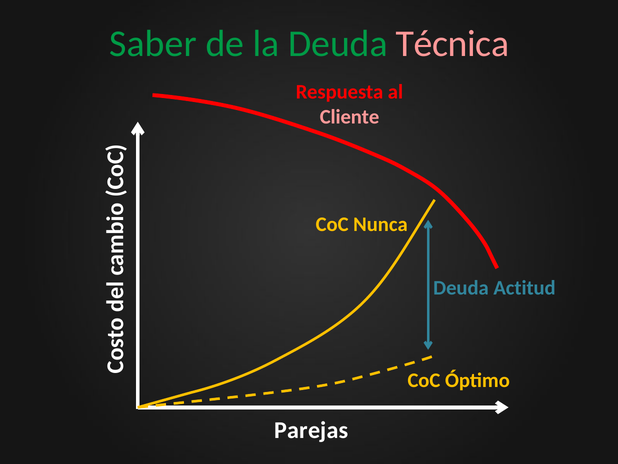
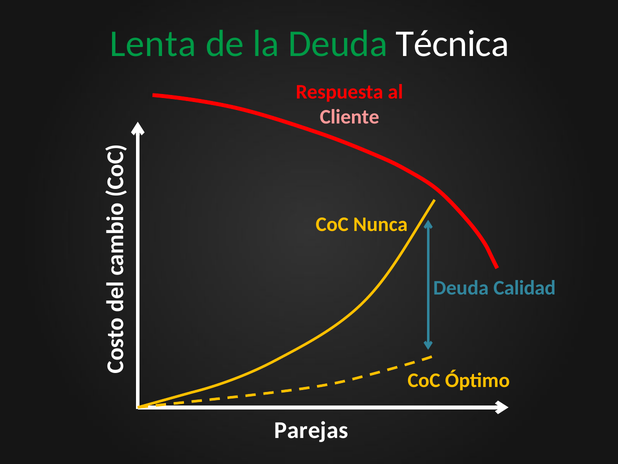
Saber: Saber -> Lenta (153, 43)
Técnica colour: pink -> white (452, 43)
Actitud: Actitud -> Calidad (525, 288)
